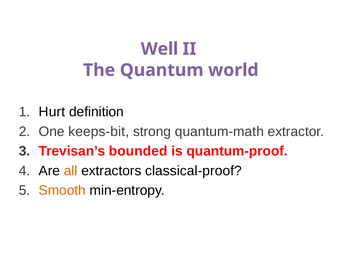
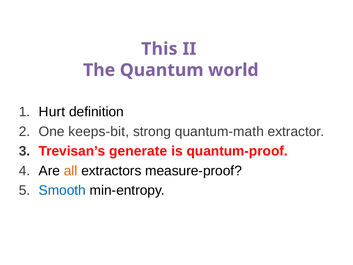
Well: Well -> This (159, 49)
bounded: bounded -> generate (138, 151)
classical-proof: classical-proof -> measure-proof (194, 171)
Smooth colour: orange -> blue (62, 190)
